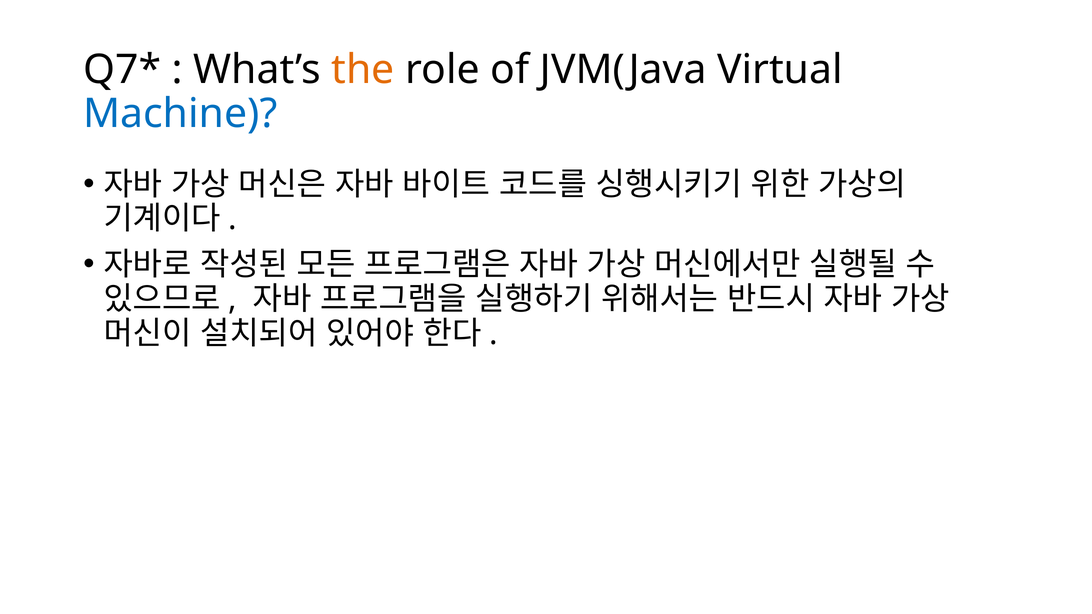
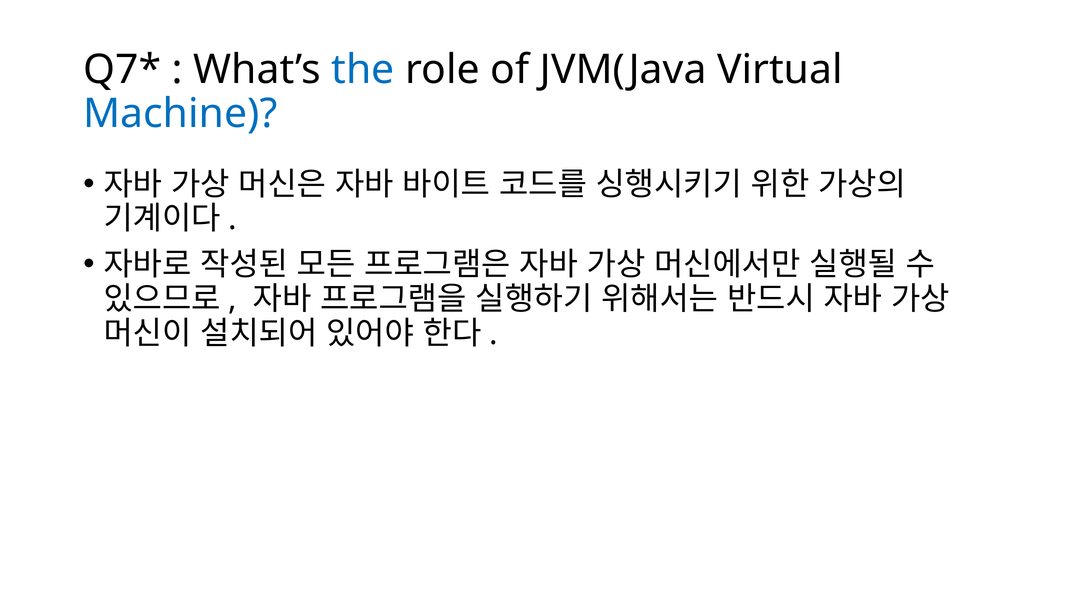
the colour: orange -> blue (363, 70)
